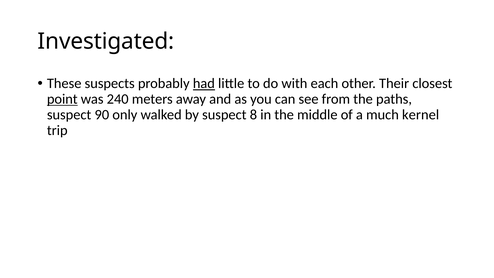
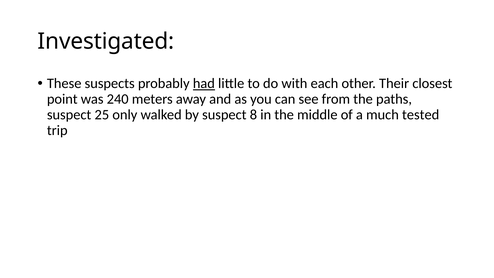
point underline: present -> none (62, 99)
90: 90 -> 25 (102, 115)
kernel: kernel -> tested (421, 115)
